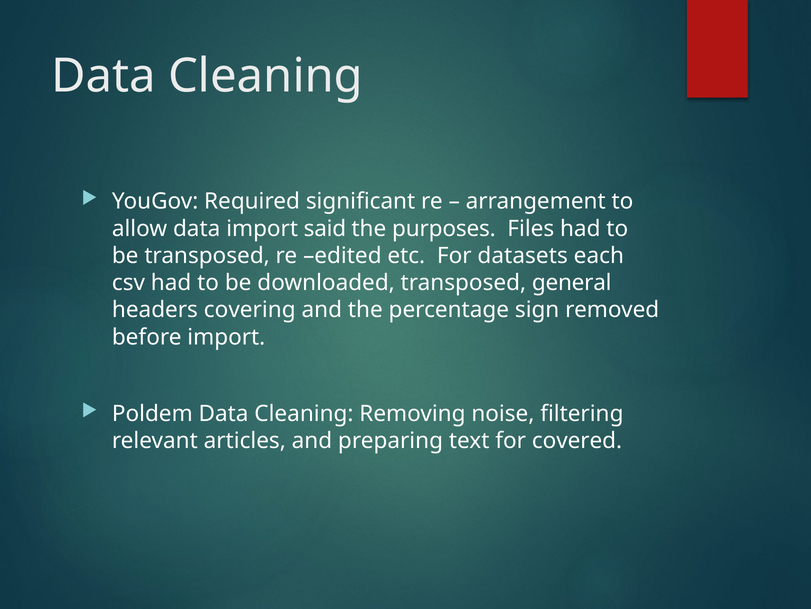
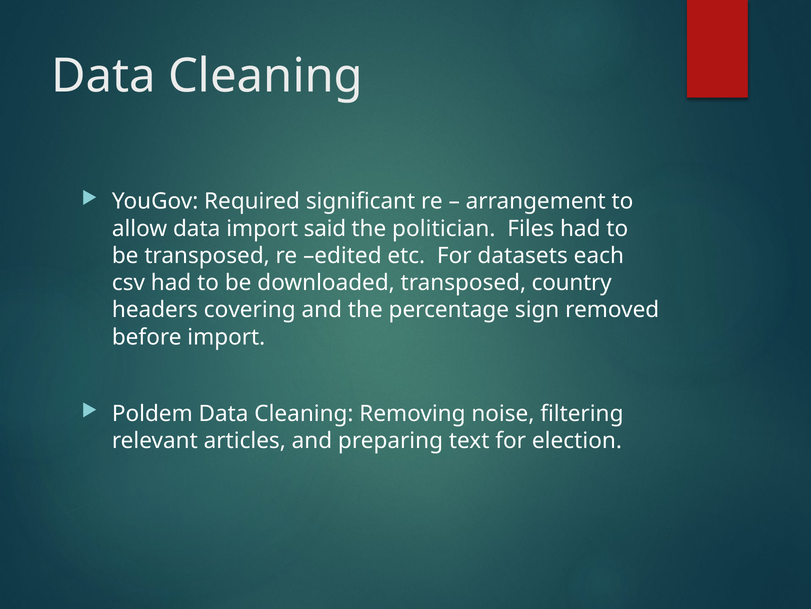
purposes: purposes -> politician (444, 228)
general: general -> country (572, 283)
covered: covered -> election (577, 440)
